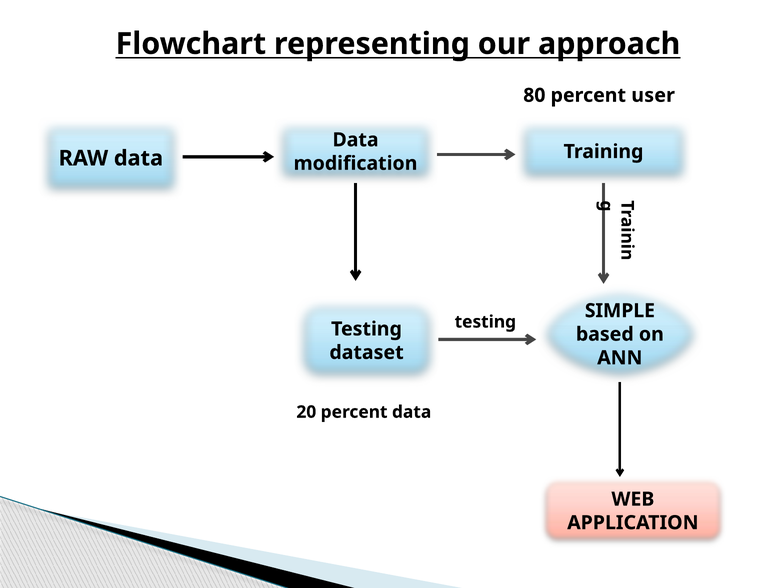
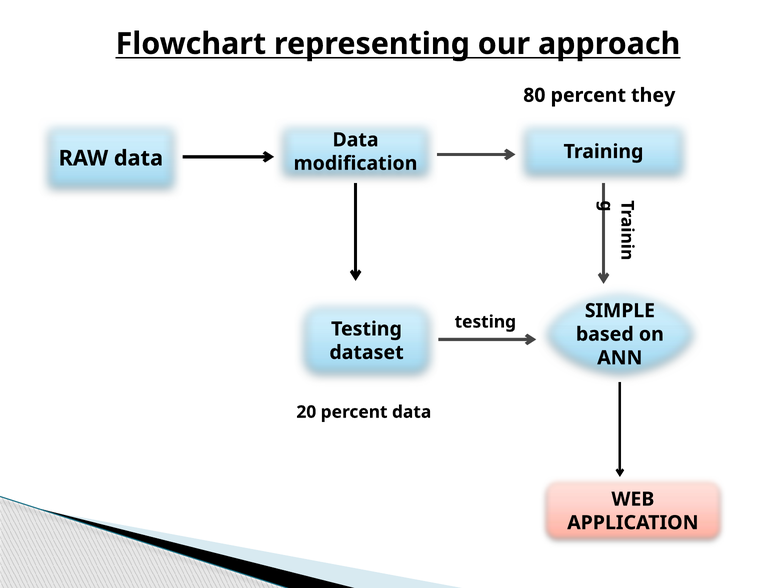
user: user -> they (653, 95)
